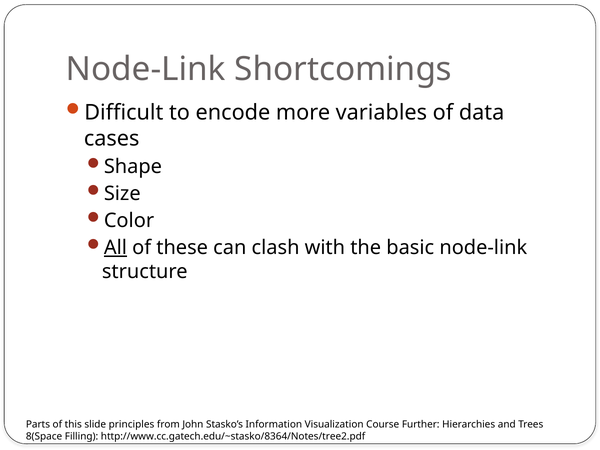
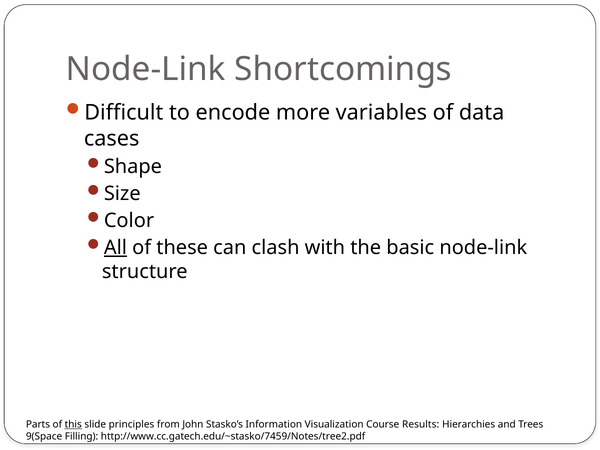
this underline: none -> present (73, 424)
Further: Further -> Results (421, 424)
8(Space: 8(Space -> 9(Space (44, 436)
http://www.cc.gatech.edu/~stasko/8364/Notes/tree2.pdf: http://www.cc.gatech.edu/~stasko/8364/Notes/tree2.pdf -> http://www.cc.gatech.edu/~stasko/7459/Notes/tree2.pdf (233, 436)
